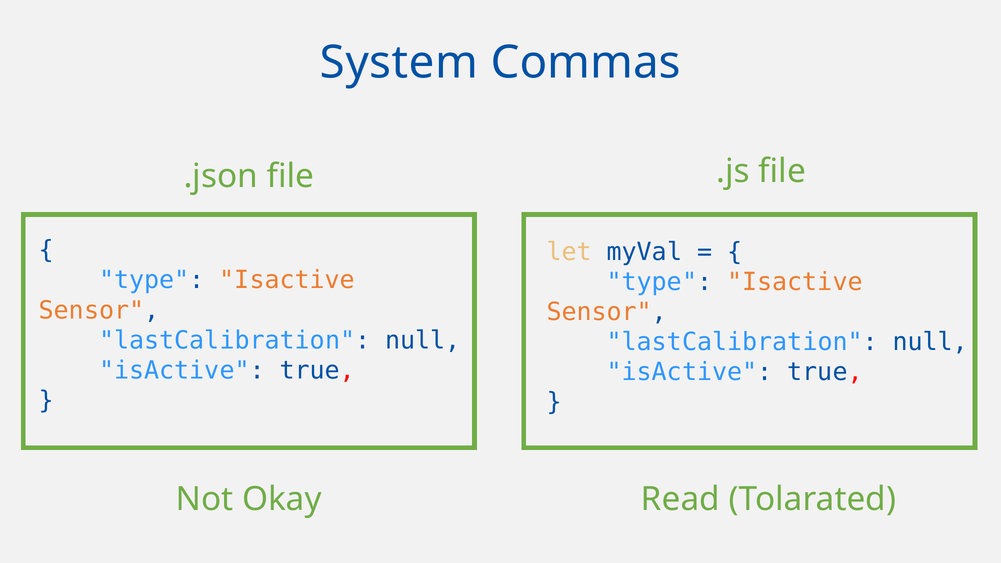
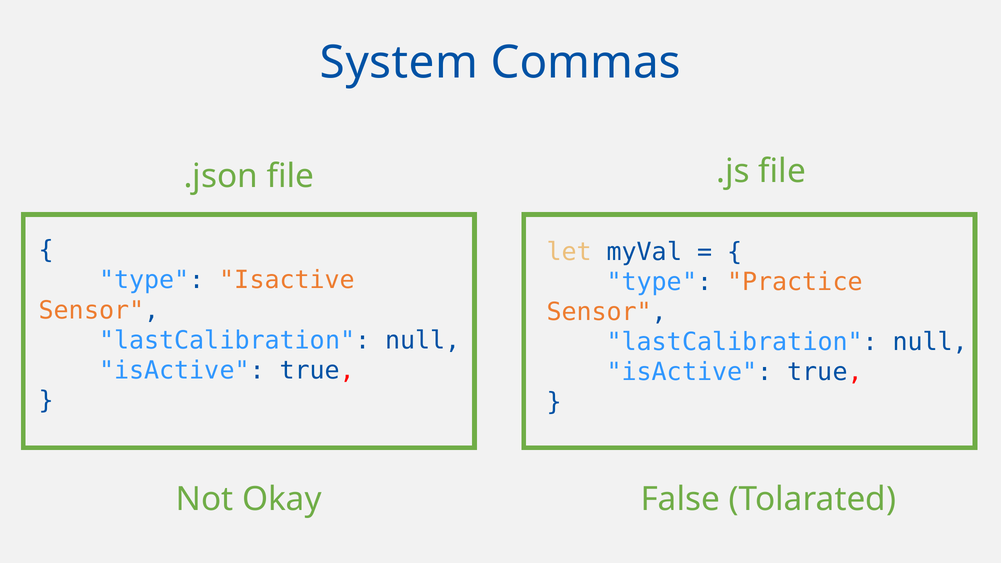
Isactive: Isactive -> Practice (795, 282)
Read: Read -> False (680, 499)
